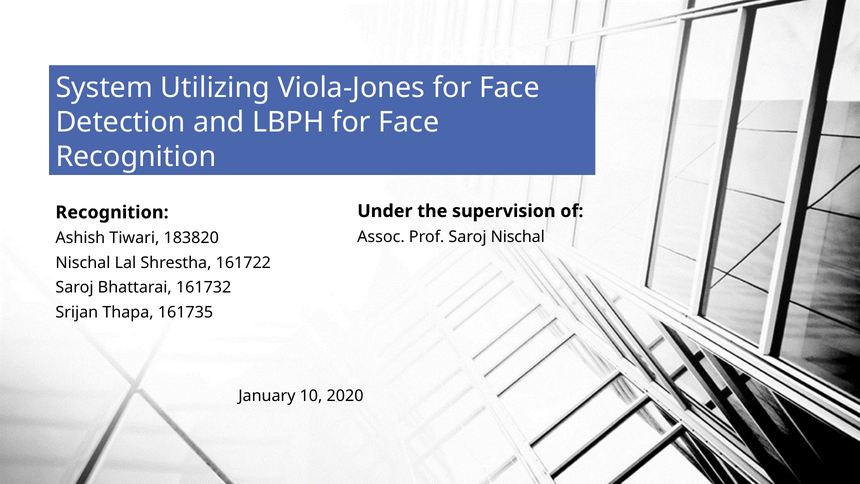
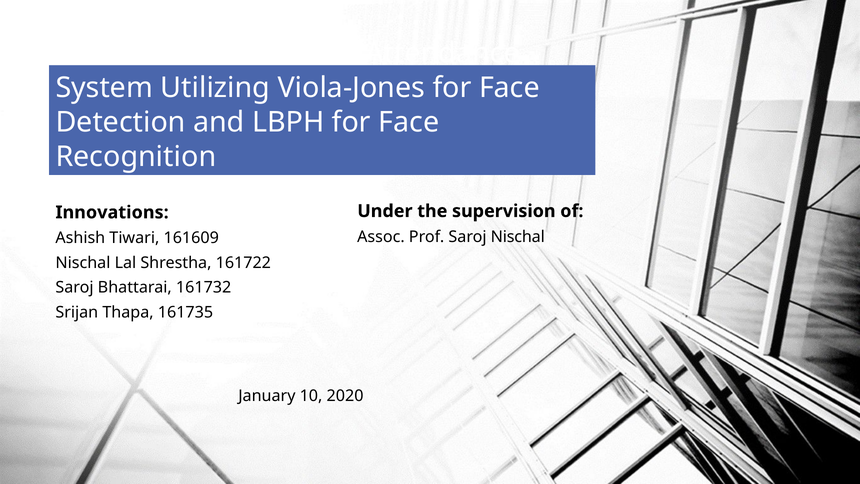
Recognition: Recognition -> Innovations (112, 212)
183820: 183820 -> 161609 (191, 238)
